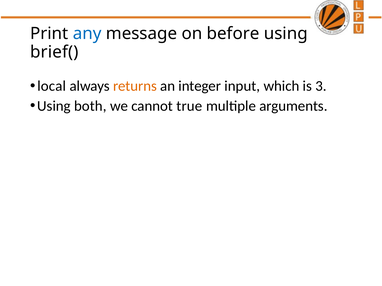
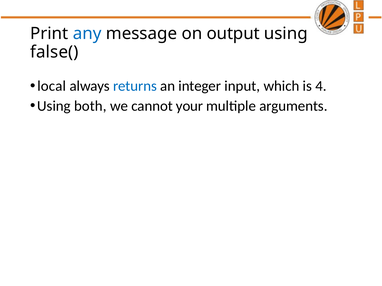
before: before -> output (233, 34)
brief(: brief( -> false( (54, 52)
returns colour: orange -> blue (135, 86)
3: 3 -> 4 (321, 86)
true: true -> your (190, 106)
